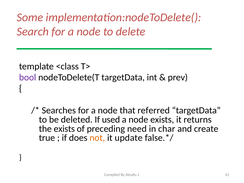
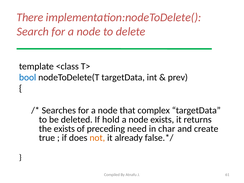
Some: Some -> There (30, 17)
bool colour: purple -> blue (28, 77)
referred: referred -> complex (154, 110)
used: used -> hold (111, 120)
update: update -> already (129, 138)
